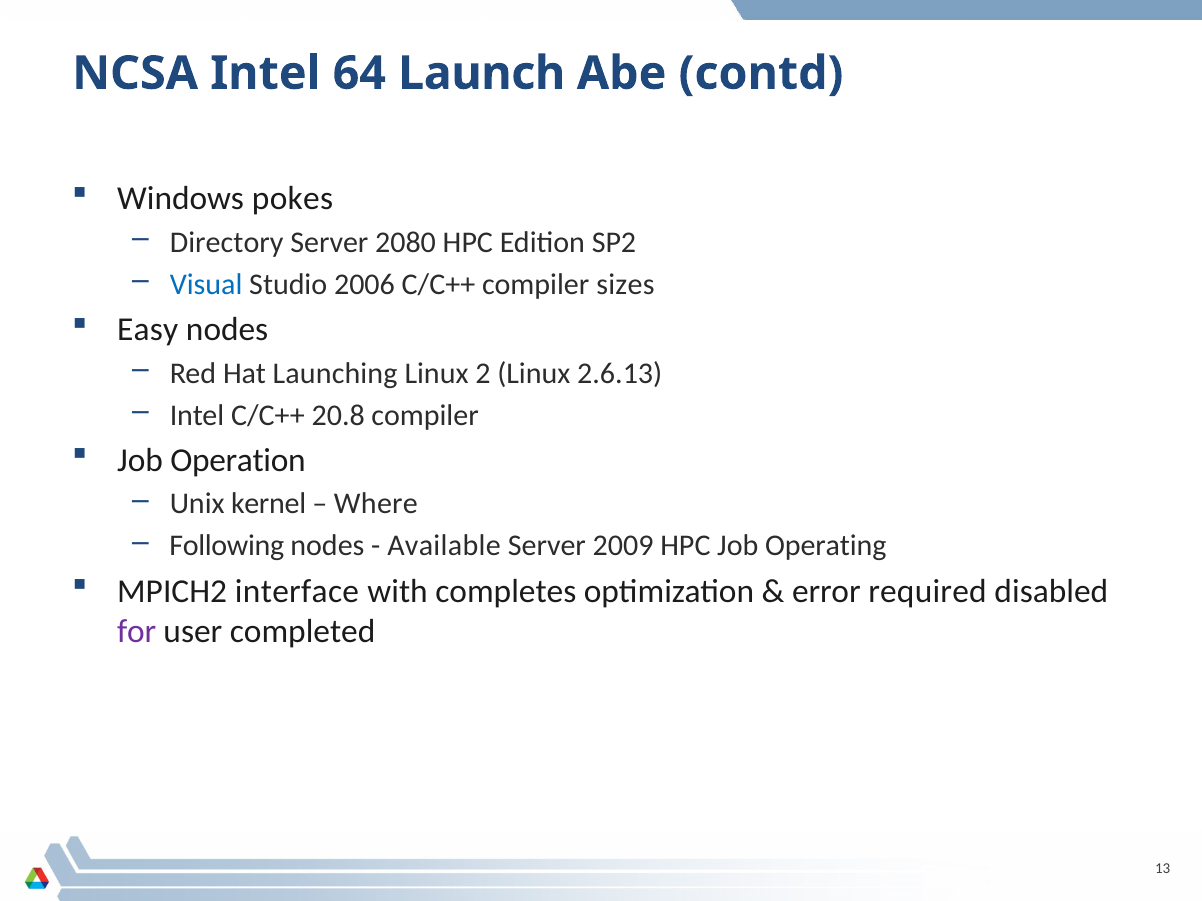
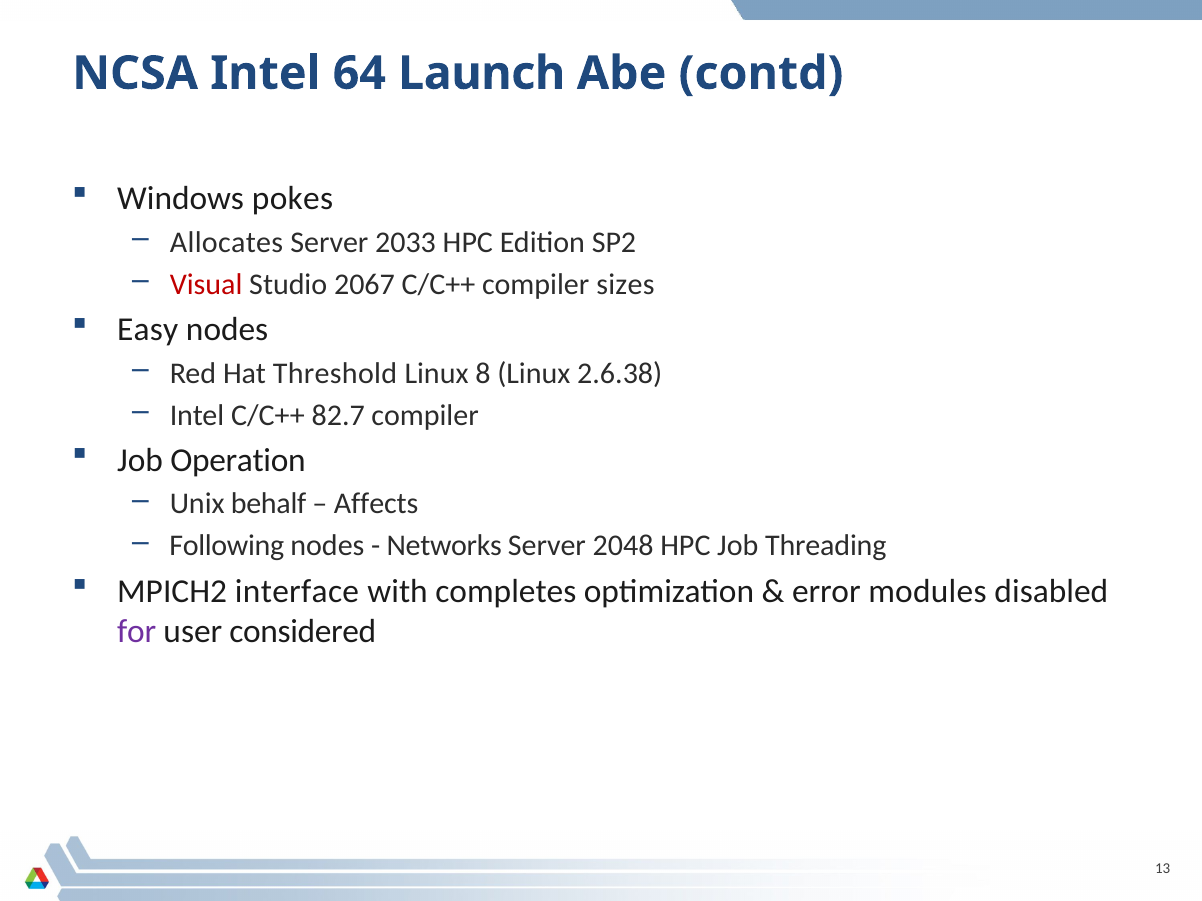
Directory: Directory -> Allocates (226, 243)
2080: 2080 -> 2033 (406, 243)
Visual colour: blue -> red (206, 285)
2006: 2006 -> 2067 (364, 285)
Launching: Launching -> Threshold (335, 373)
2: 2 -> 8 (483, 373)
2.6.13: 2.6.13 -> 2.6.38 (620, 373)
20.8: 20.8 -> 82.7 (338, 415)
kernel: kernel -> behalf (269, 504)
Where: Where -> Affects (376, 504)
Available: Available -> Networks (444, 546)
2009: 2009 -> 2048 (623, 546)
Operating: Operating -> Threading (826, 546)
required: required -> modules (927, 591)
completed: completed -> considered (303, 631)
